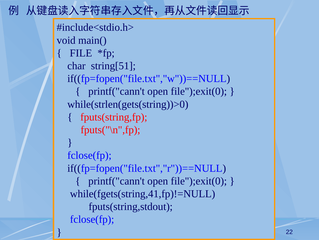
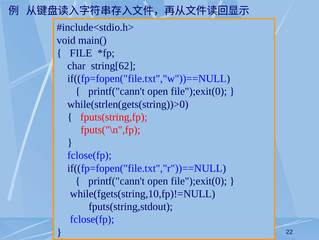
string[51: string[51 -> string[62 (113, 66)
while(fgets(string,41,fp)!=NULL: while(fgets(string,41,fp)!=NULL -> while(fgets(string,10,fp)!=NULL (143, 193)
